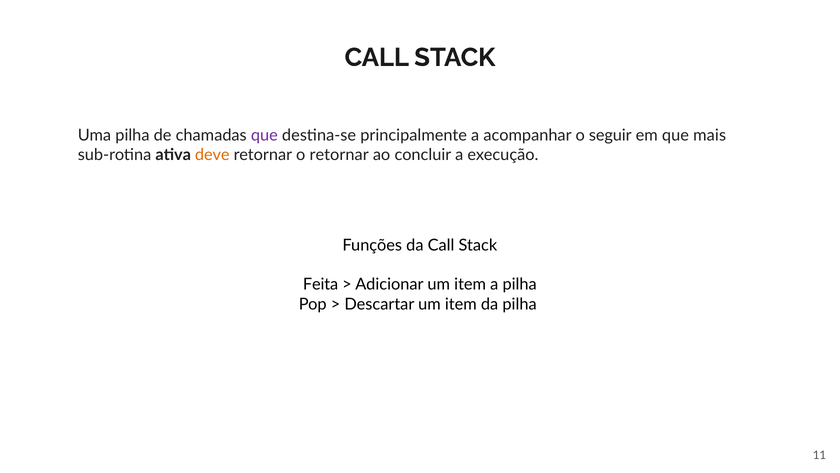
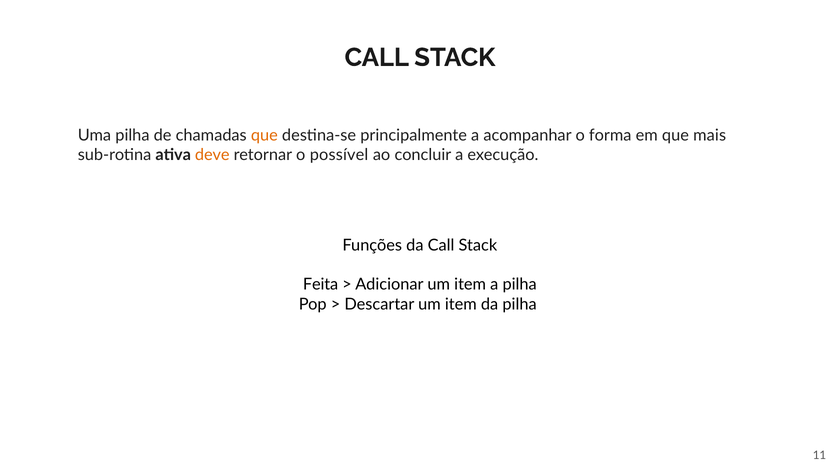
que colour: purple -> orange (264, 135)
seguir: seguir -> forma (610, 135)
o retornar: retornar -> possível (339, 155)
